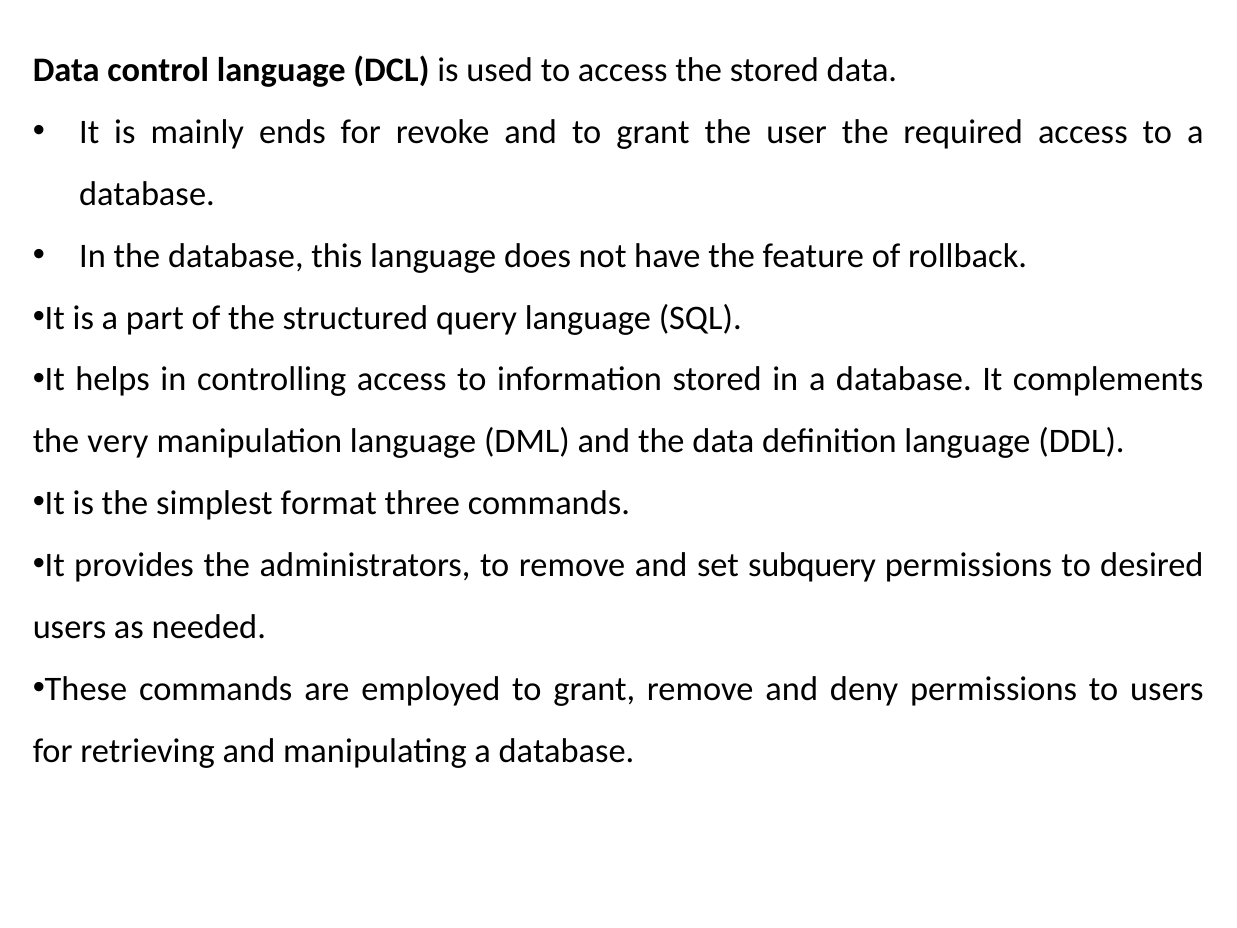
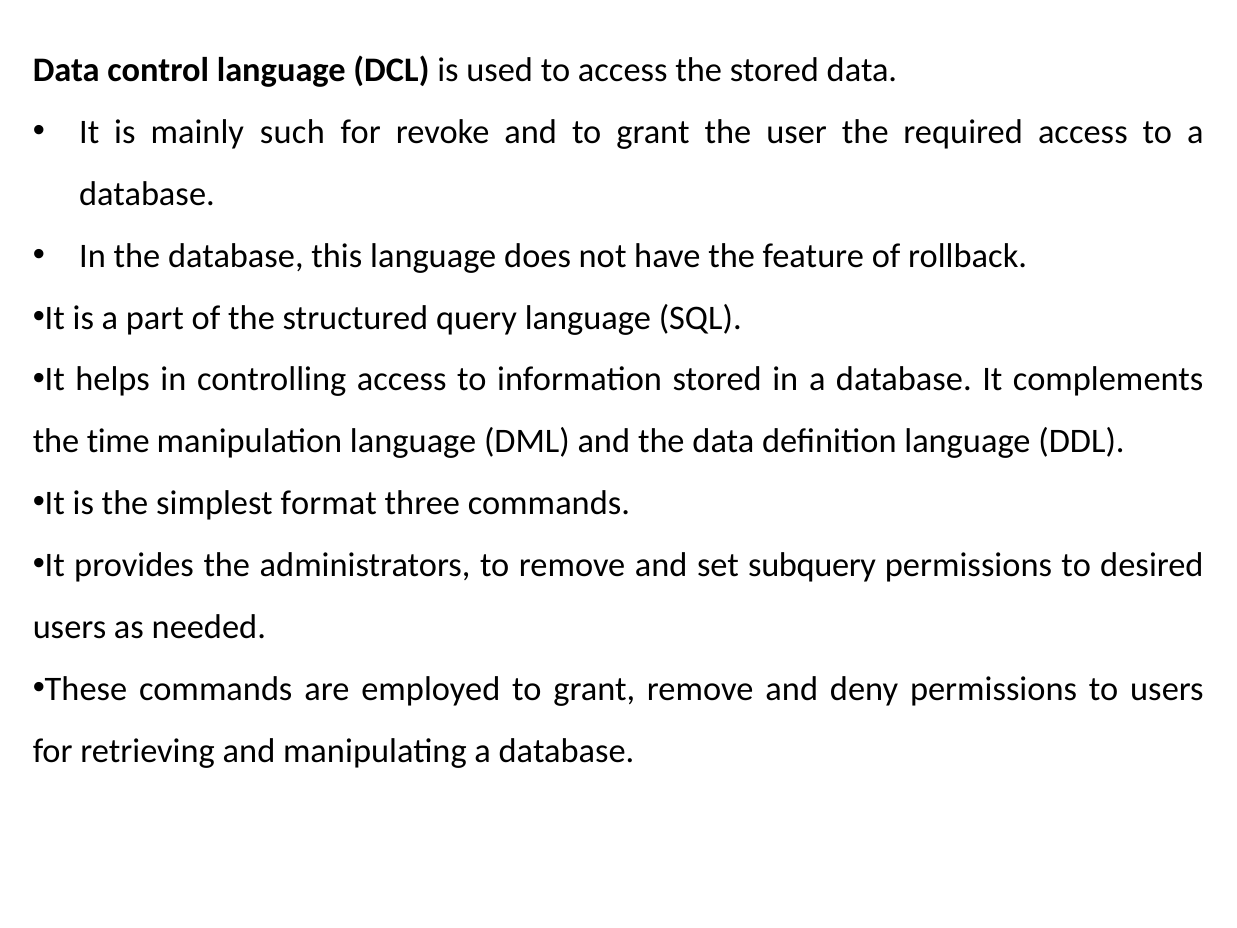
ends: ends -> such (292, 132)
very: very -> time (118, 441)
